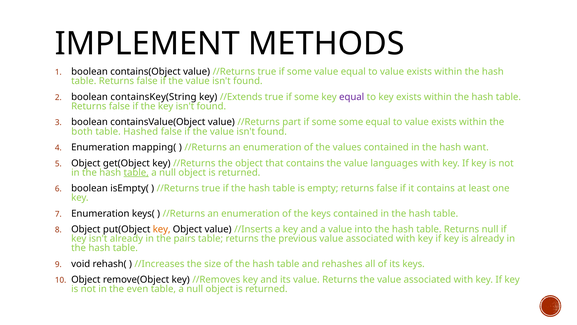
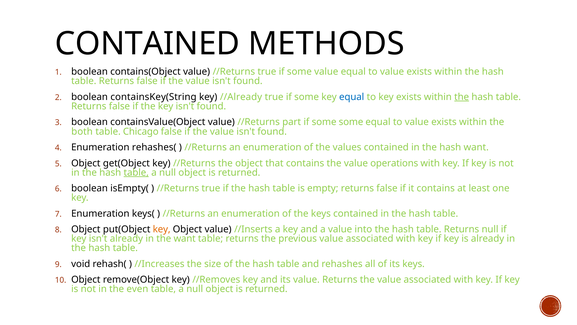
IMPLEMENT: IMPLEMENT -> CONTAINED (147, 44)
//Extends: //Extends -> //Already (241, 97)
equal colour: purple -> blue (352, 97)
the underline: none -> present (462, 97)
Hashed: Hashed -> Chicago (141, 131)
mapping(: mapping( -> rehashes( (154, 147)
languages: languages -> operations (394, 163)
the pairs: pairs -> want (185, 238)
